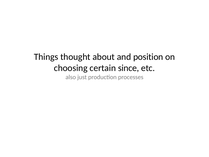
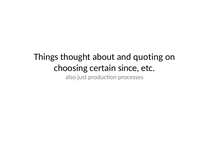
position: position -> quoting (148, 57)
